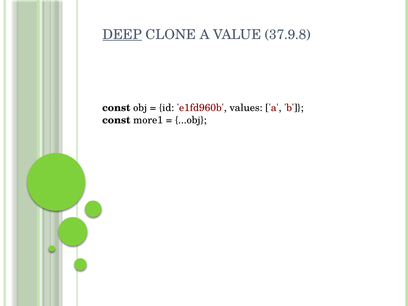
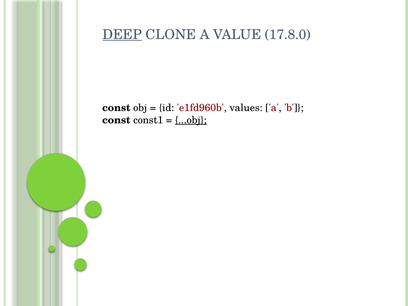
37.9.8: 37.9.8 -> 17.8.0 (288, 35)
more1: more1 -> const1 (148, 120)
...obj underline: none -> present (191, 120)
